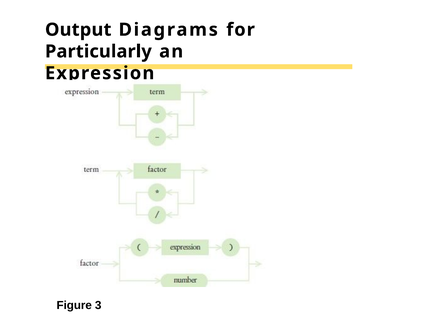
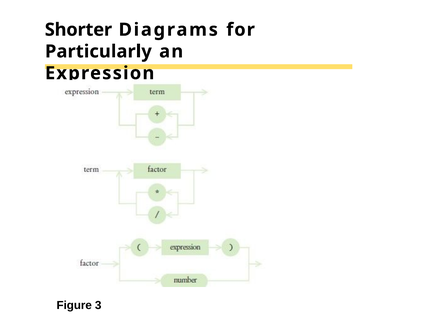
Output: Output -> Shorter (78, 30)
